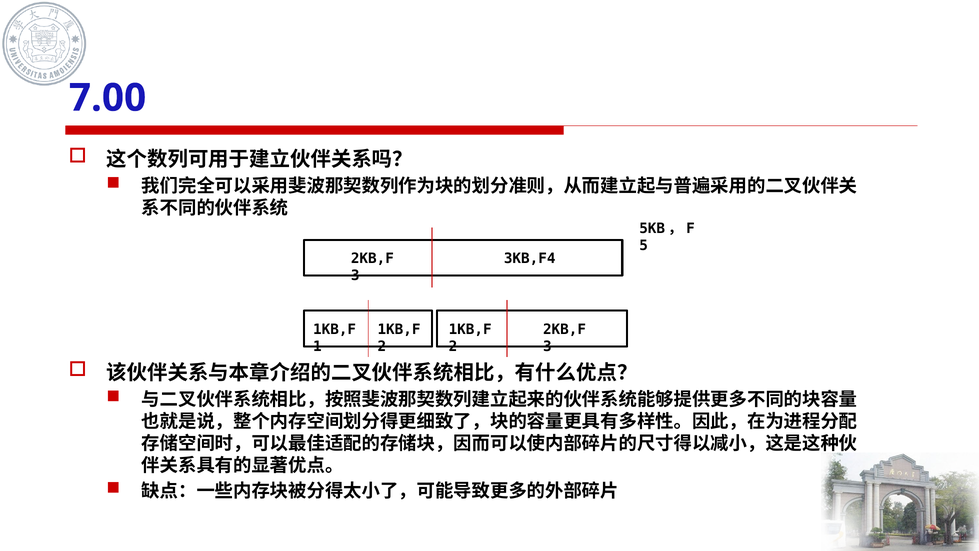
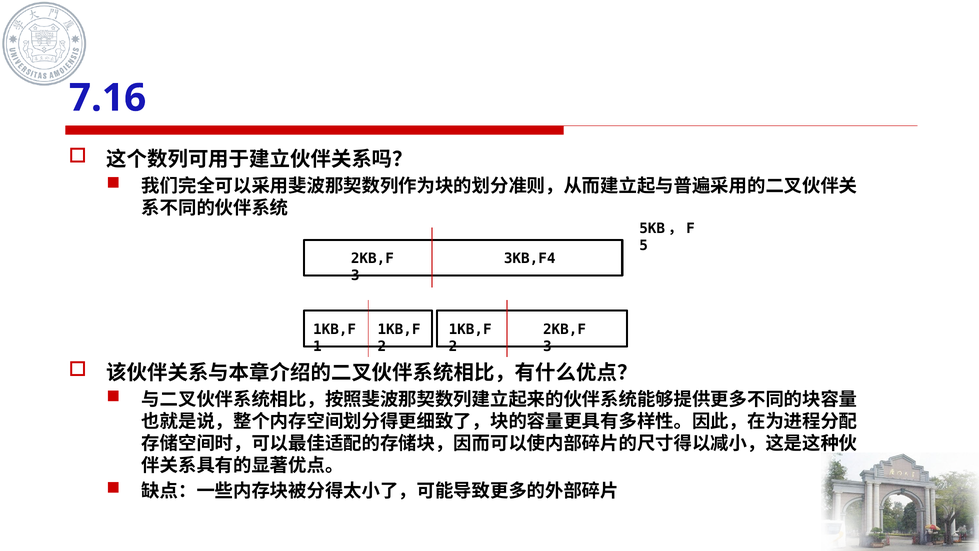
7.00: 7.00 -> 7.16 (108, 98)
